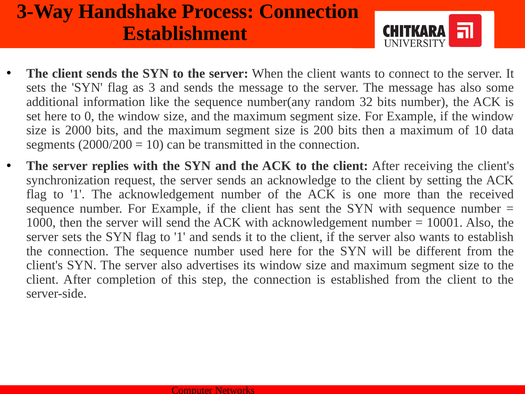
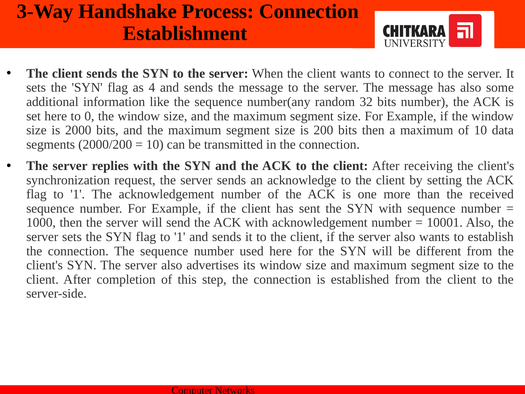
3: 3 -> 4 (152, 88)
